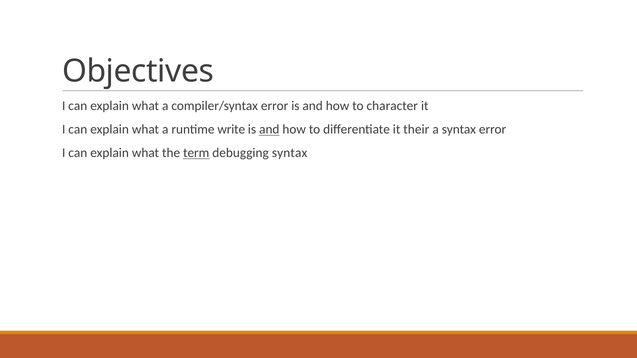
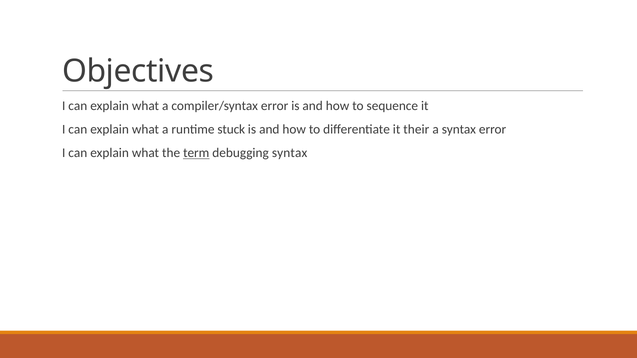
character: character -> sequence (392, 106)
write: write -> stuck (231, 130)
and underline: present -> none (269, 130)
